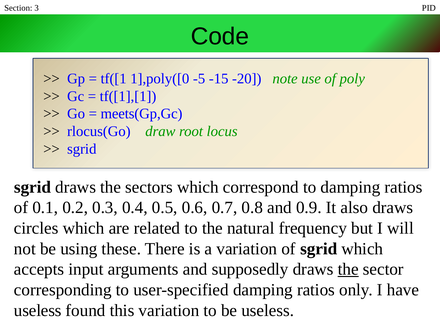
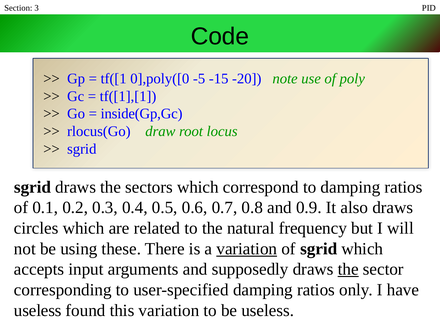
1],poly([0: 1],poly([0 -> 0],poly([0 (160, 79)
meets(Gp,Gc: meets(Gp,Gc -> inside(Gp,Gc (142, 114)
variation underline: none -> present (247, 249)
